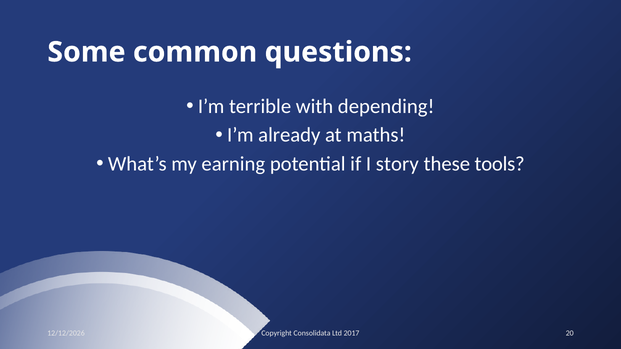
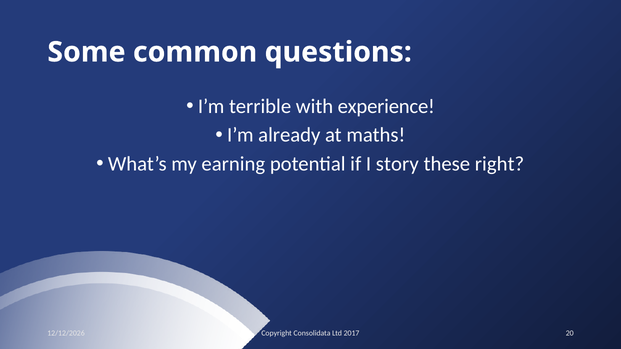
depending: depending -> experience (386, 106)
tools: tools -> right (500, 164)
